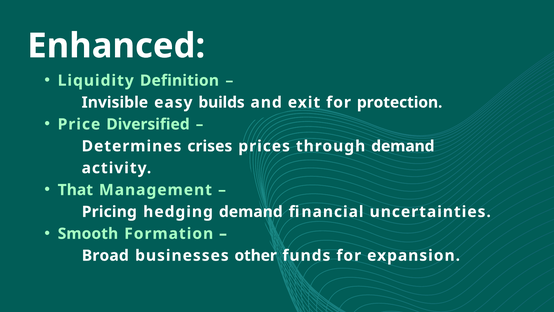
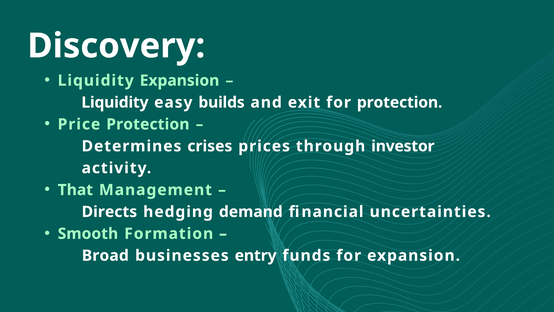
Enhanced: Enhanced -> Discovery (116, 46)
Liquidity Definition: Definition -> Expansion (180, 80)
Invisible: Invisible -> Liquidity (115, 102)
Price Diversified: Diversified -> Protection (148, 124)
through demand: demand -> investor (403, 146)
Pricing: Pricing -> Directs (109, 212)
other: other -> entry (256, 255)
